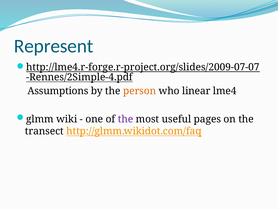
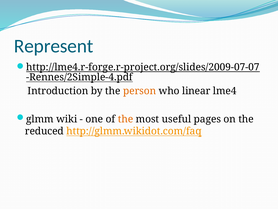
Assumptions: Assumptions -> Introduction (58, 91)
the colour: purple -> orange (126, 119)
transect: transect -> reduced (44, 131)
